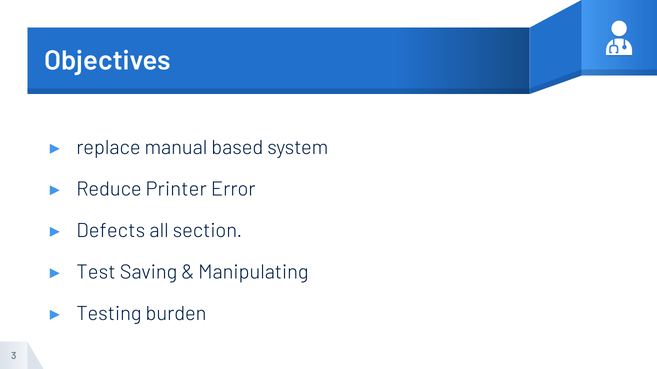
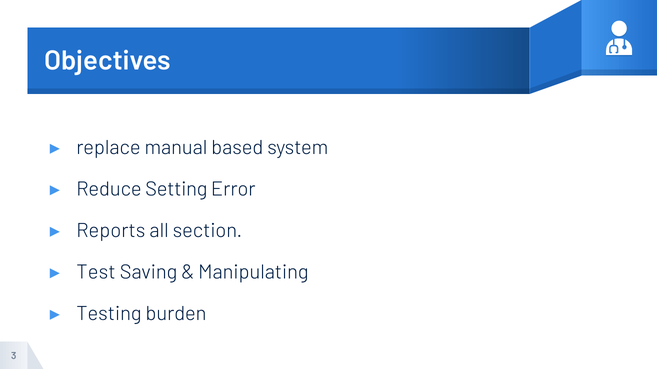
Printer: Printer -> Setting (176, 190)
Defects: Defects -> Reports (111, 231)
